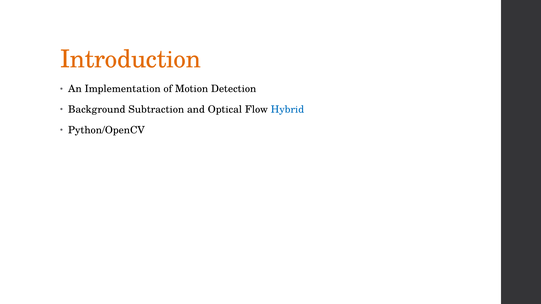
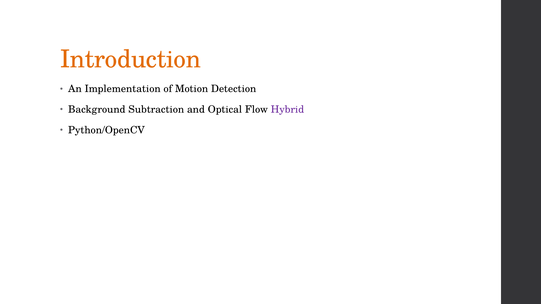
Hybrid colour: blue -> purple (287, 110)
